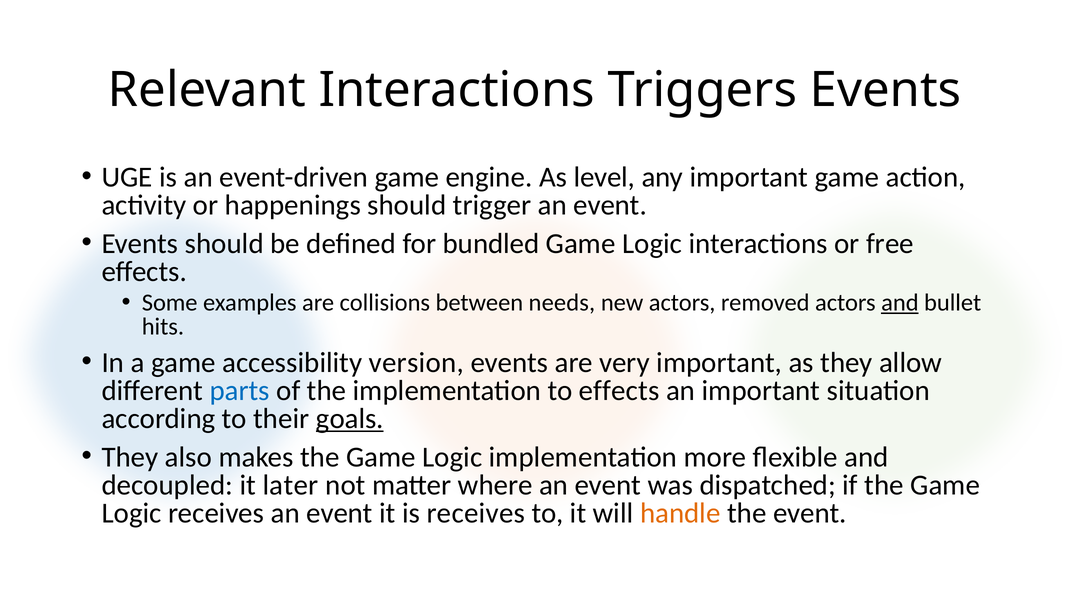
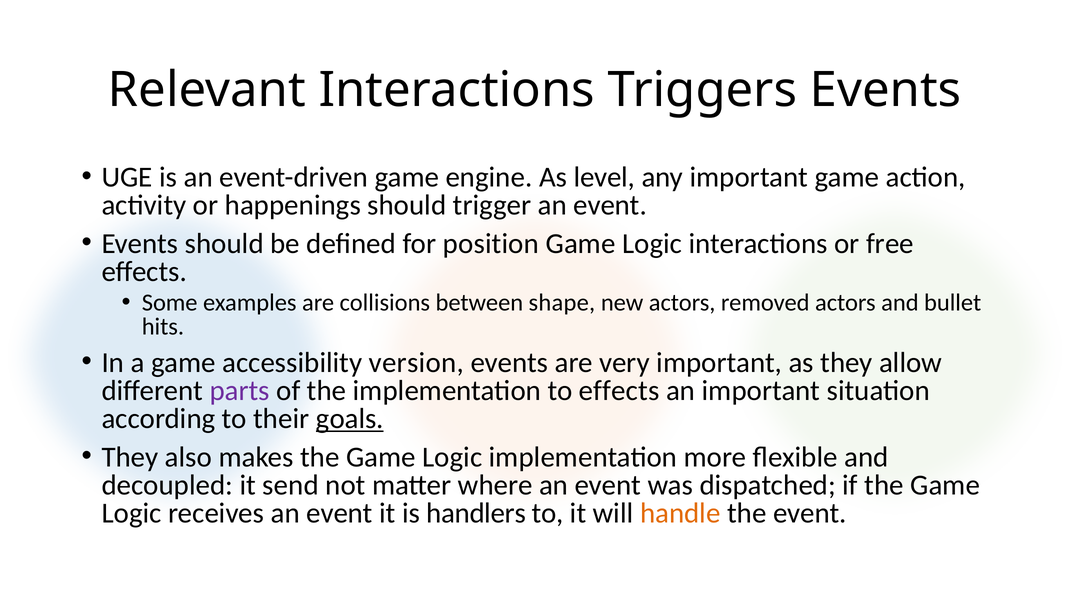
bundled: bundled -> position (491, 244)
needs: needs -> shape (562, 303)
and underline: present -> none (900, 303)
parts colour: blue -> purple (240, 391)
later: later -> send (291, 485)
is receives: receives -> handlers (476, 513)
